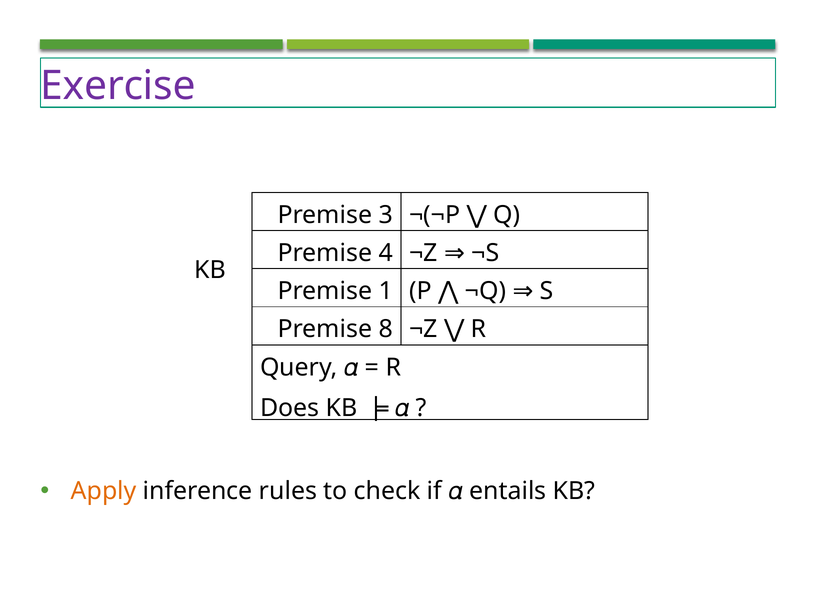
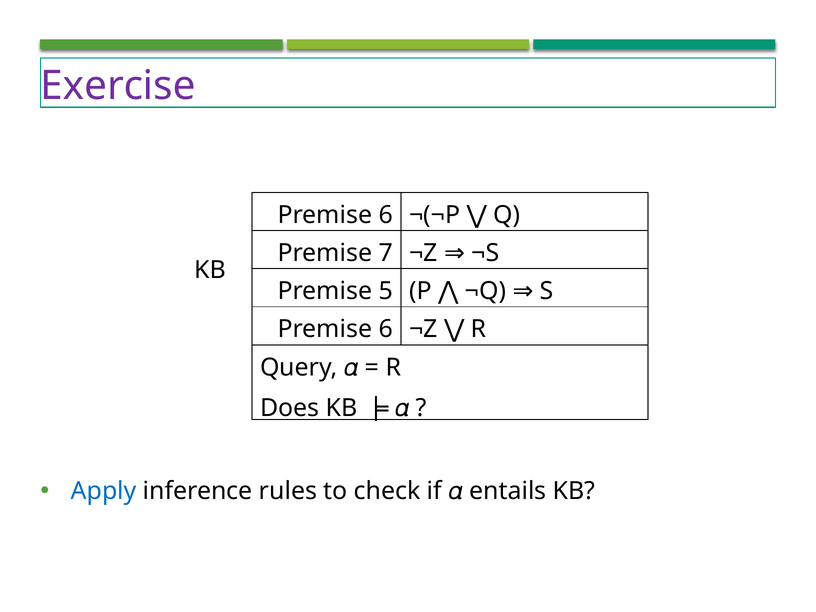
3: 3 -> 6 (386, 215)
4: 4 -> 7 (386, 253)
1: 1 -> 5 (386, 291)
8: 8 -> 6 (386, 329)
Apply colour: orange -> blue (104, 491)
